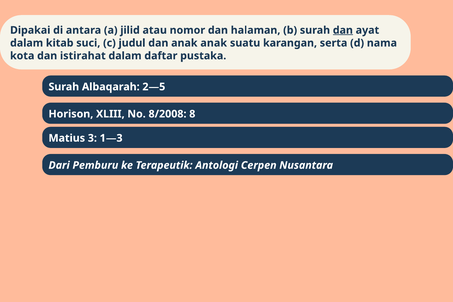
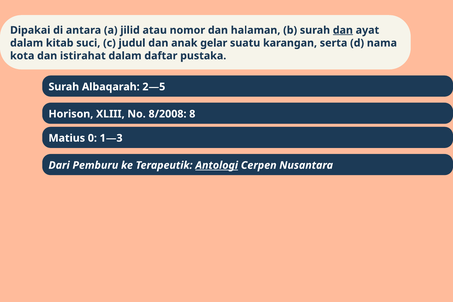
anak anak: anak -> gelar (214, 43)
3: 3 -> 0 (92, 138)
Antologi underline: none -> present (217, 165)
